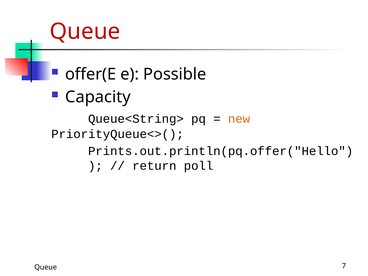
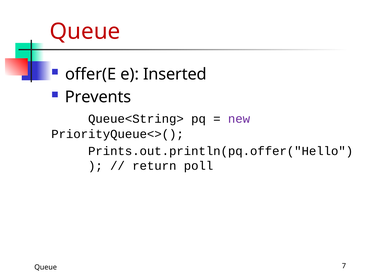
Possible: Possible -> Inserted (175, 74)
Capacity: Capacity -> Prevents (98, 97)
new colour: orange -> purple (239, 119)
